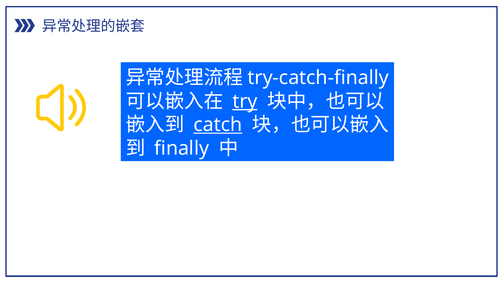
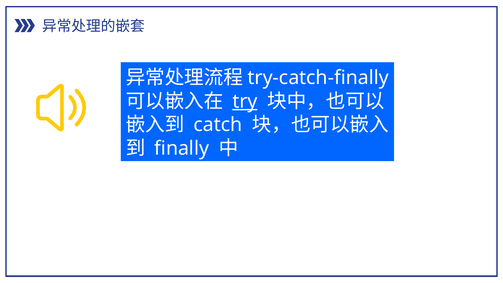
catch underline: present -> none (218, 125)
